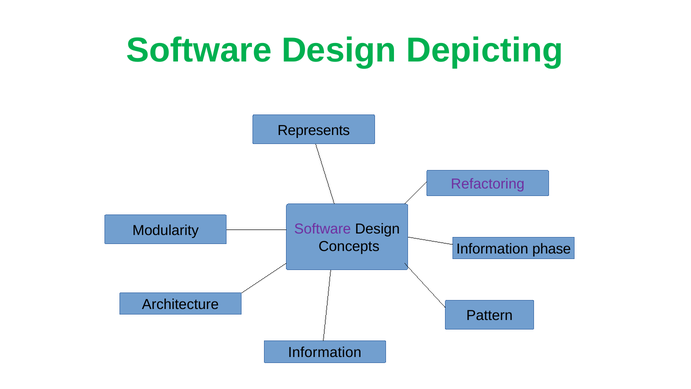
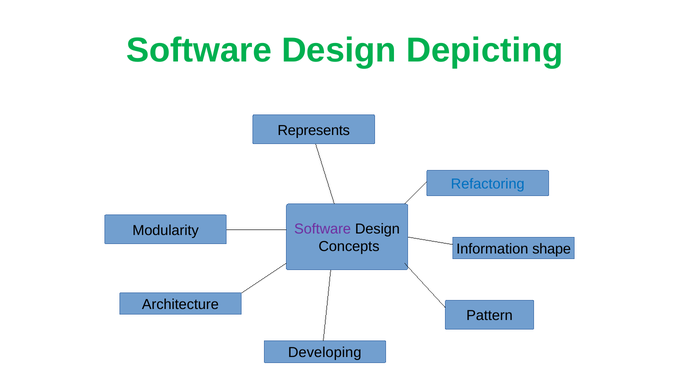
Refactoring colour: purple -> blue (488, 184)
phase: phase -> shape (552, 249)
Information: Information -> Developing (325, 352)
